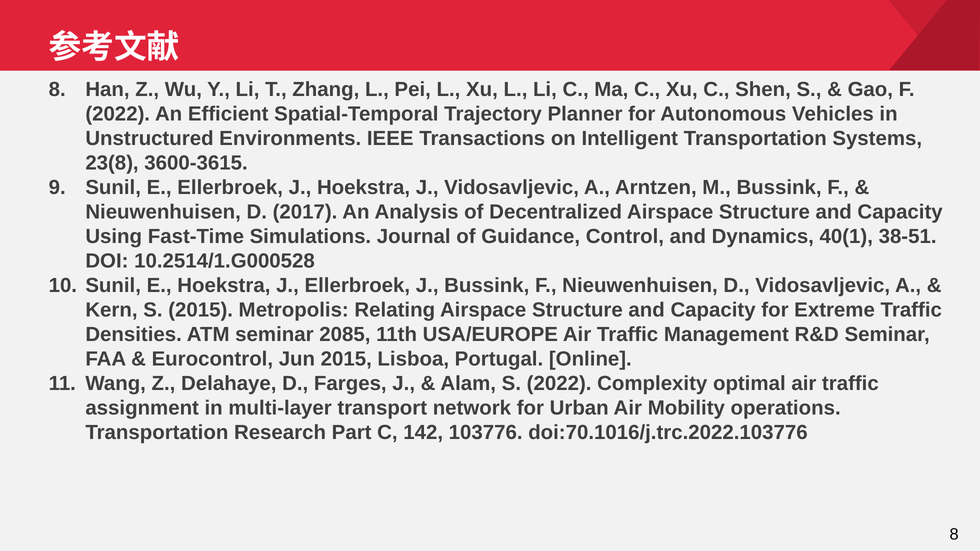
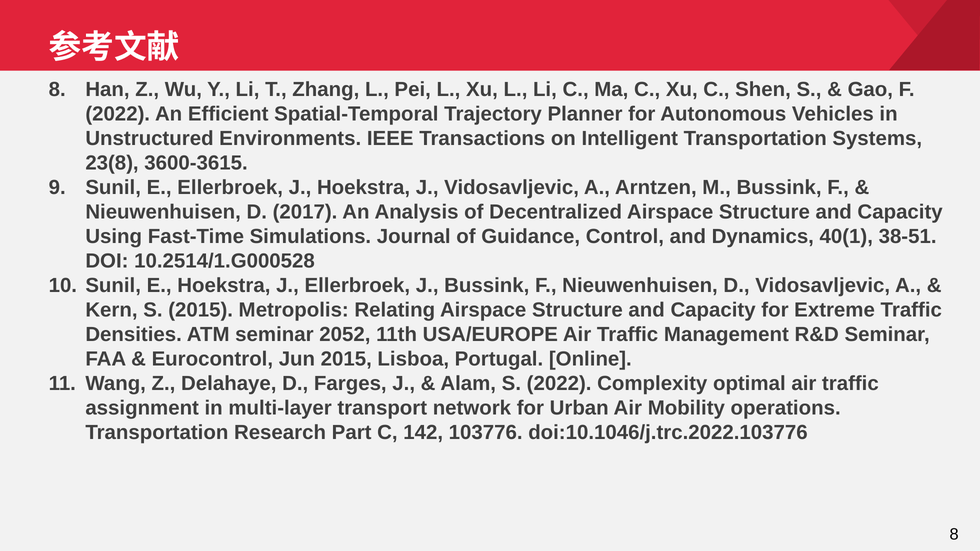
2085: 2085 -> 2052 (345, 335)
doi:70.1016/j.trc.2022.103776: doi:70.1016/j.trc.2022.103776 -> doi:10.1046/j.trc.2022.103776 (668, 433)
